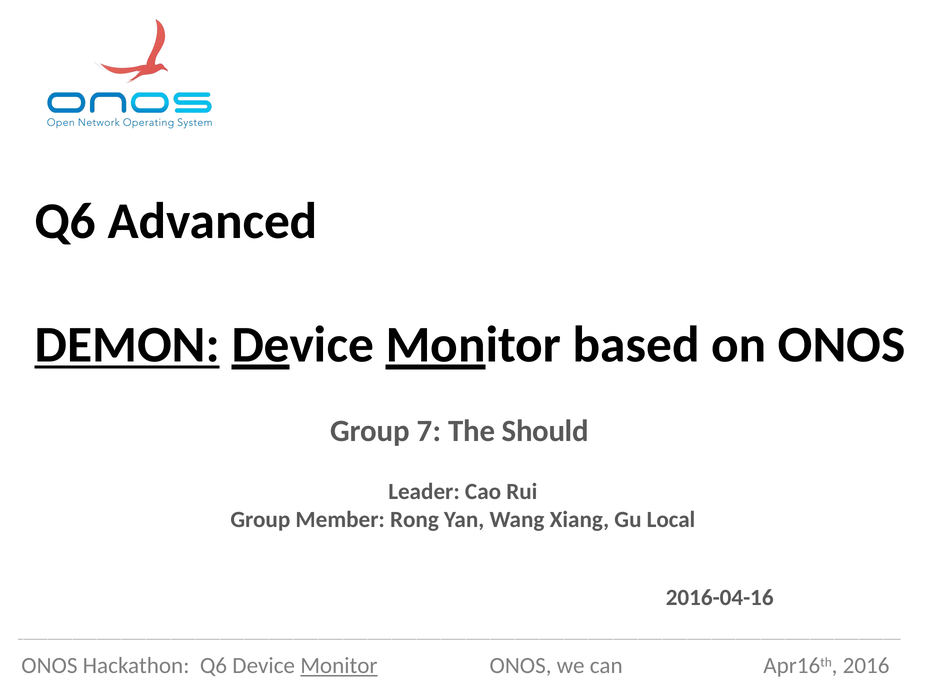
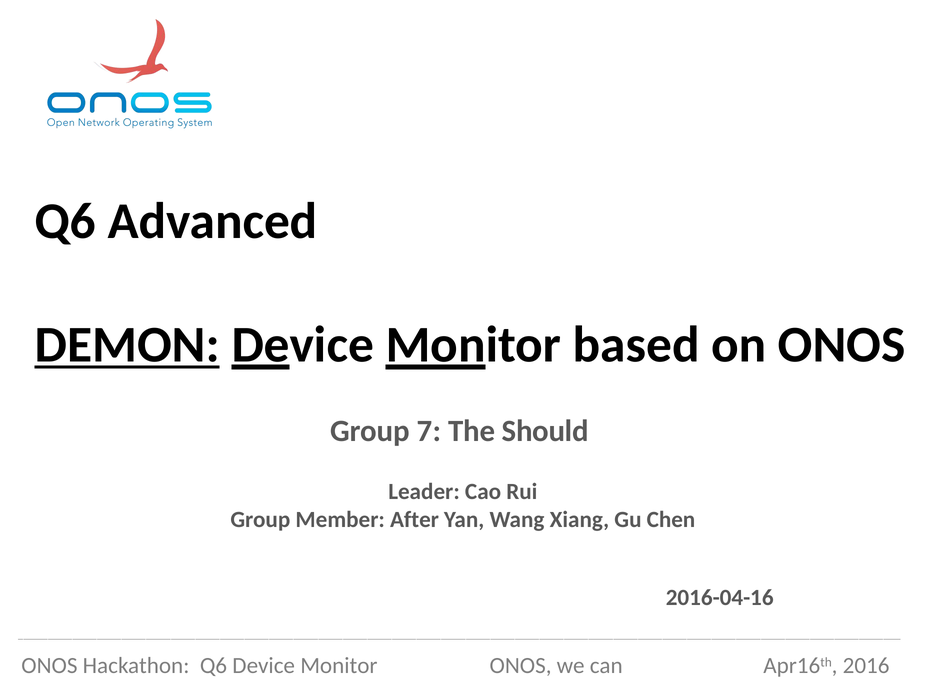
Rong: Rong -> After (415, 519)
Local: Local -> Chen (671, 519)
Monitor underline: present -> none (339, 665)
